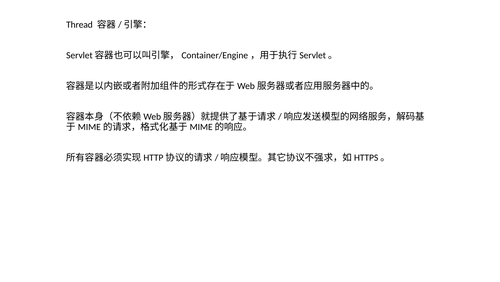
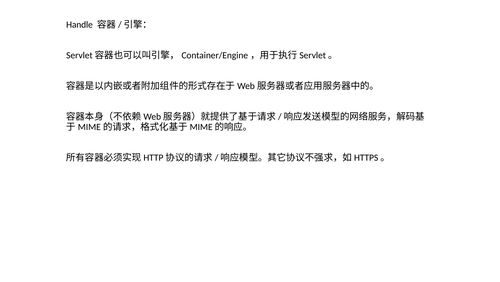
Thread: Thread -> Handle (80, 25)
